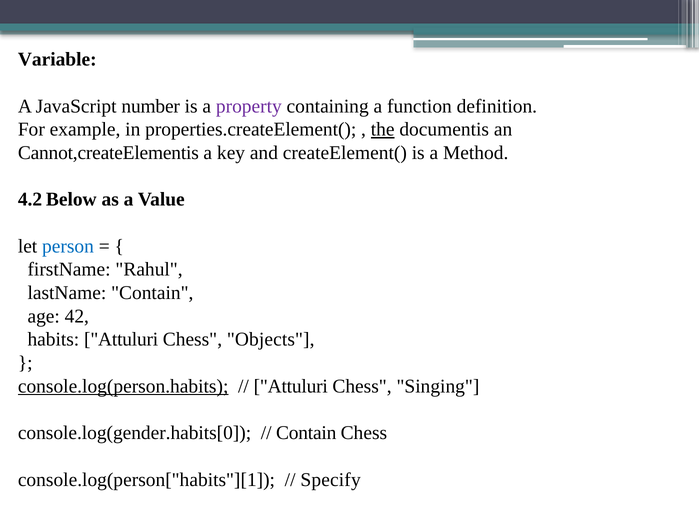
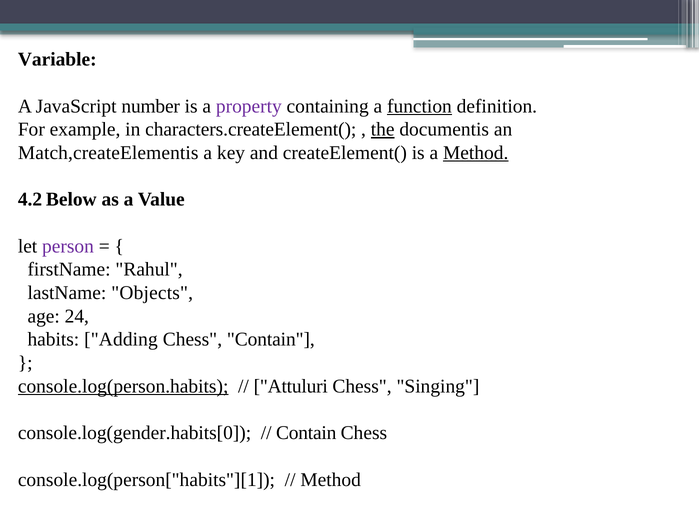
function underline: none -> present (419, 106)
properties.createElement(: properties.createElement( -> characters.createElement( (251, 129)
Cannot,createElementis: Cannot,createElementis -> Match,createElementis (108, 153)
Method underline: none -> present (476, 153)
person colour: blue -> purple (68, 246)
lastName Contain: Contain -> Objects (152, 292)
42: 42 -> 24 (77, 316)
habits Attuluri: Attuluri -> Adding (121, 339)
Chess Objects: Objects -> Contain (271, 339)
Specify: Specify -> Method (331, 479)
